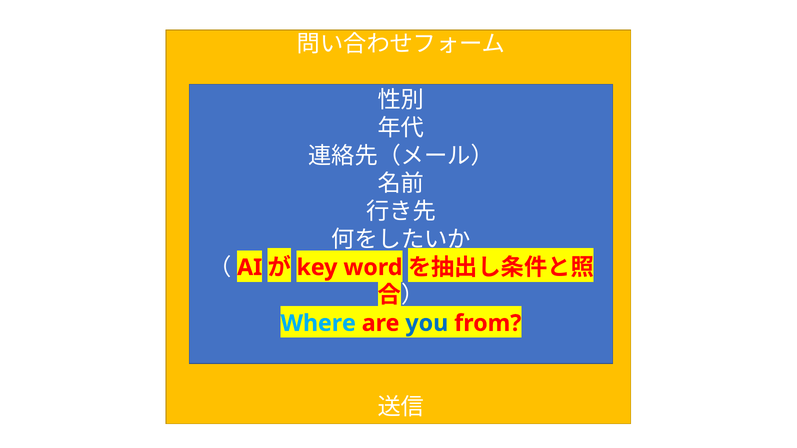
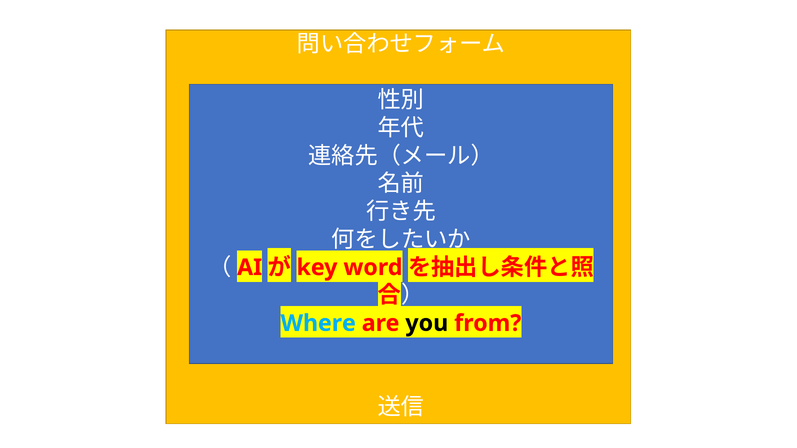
you colour: blue -> black (427, 323)
